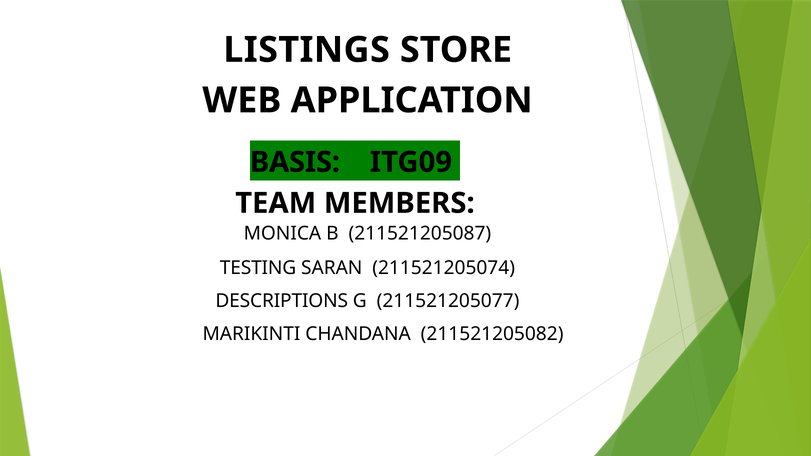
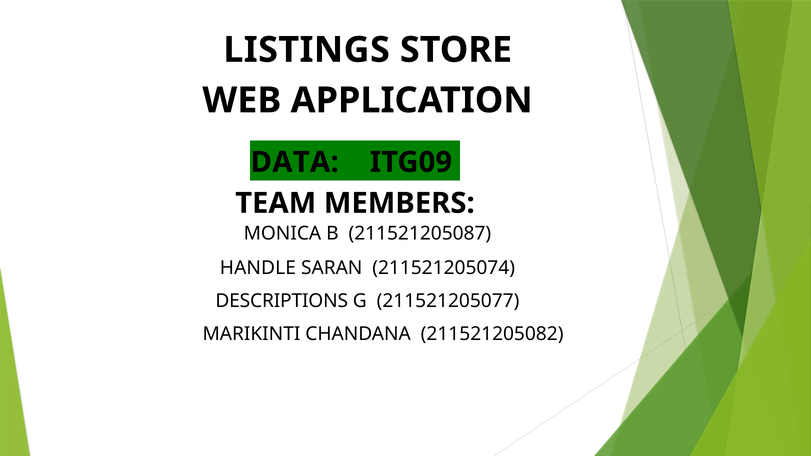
BASIS: BASIS -> DATA (295, 162)
TESTING: TESTING -> HANDLE (258, 268)
